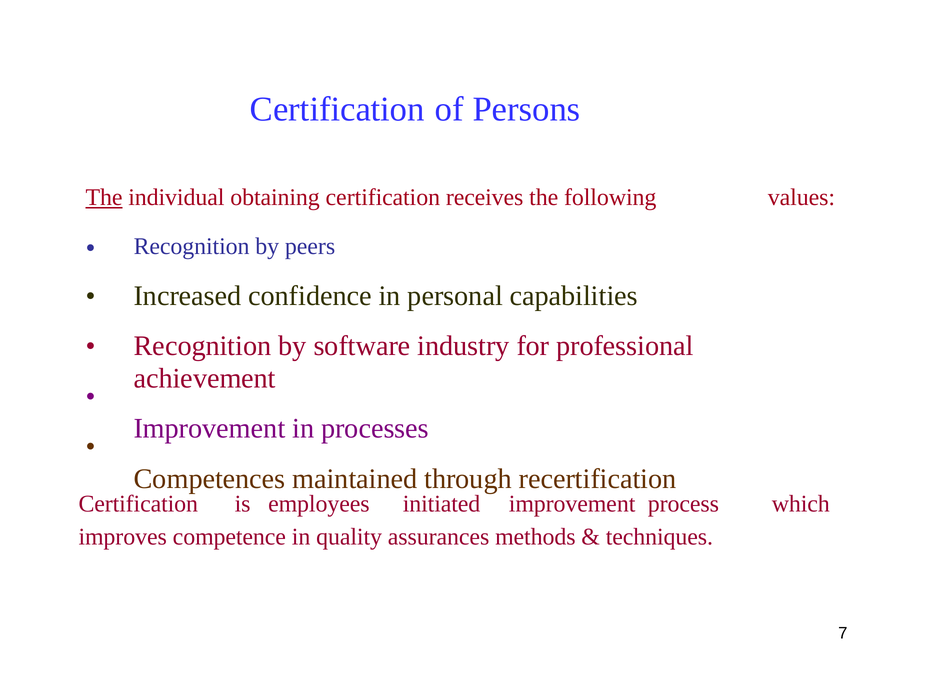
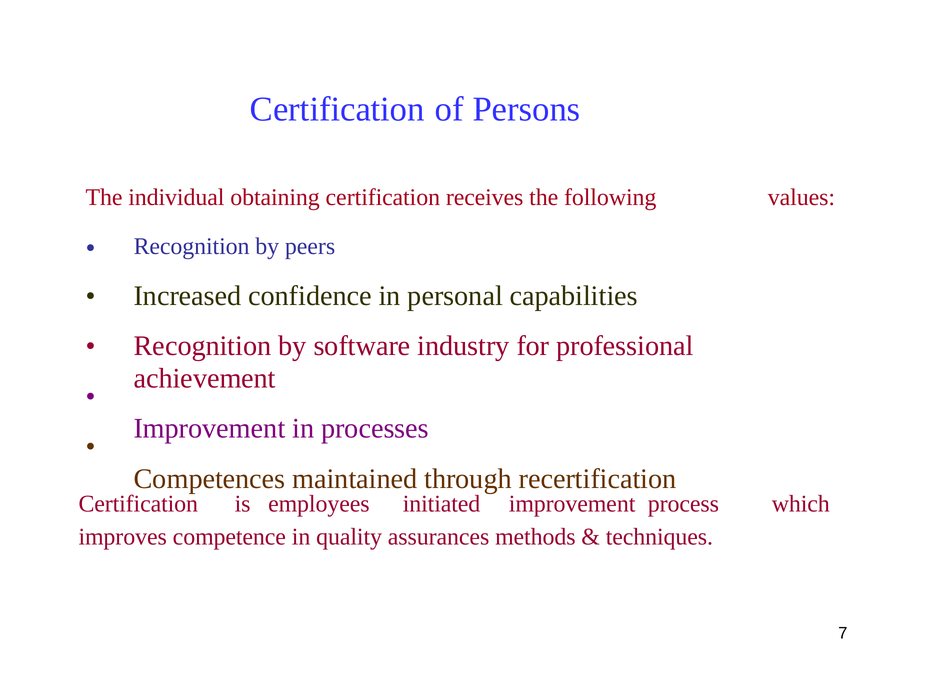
The underline: present -> none (104, 197)
